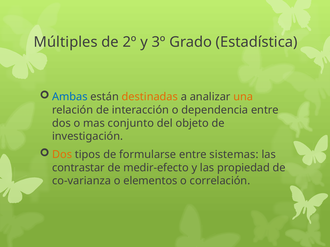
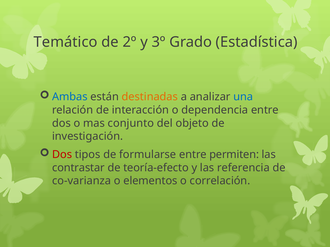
Múltiples: Múltiples -> Temático (66, 42)
una colour: orange -> blue (243, 97)
Dos colour: orange -> red (62, 155)
sistemas: sistemas -> permiten (234, 155)
medir-efecto: medir-efecto -> teoría-efecto (156, 168)
propiedad: propiedad -> referencia (243, 168)
